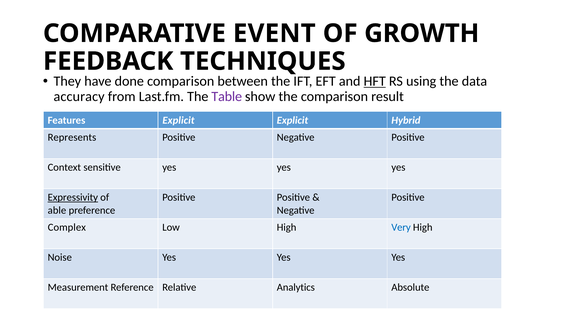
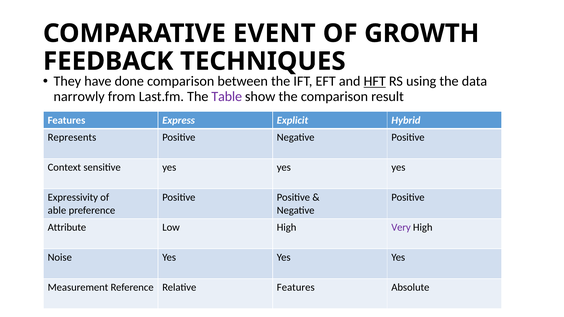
accuracy: accuracy -> narrowly (79, 97)
Features Explicit: Explicit -> Express (179, 120)
Expressivity underline: present -> none (73, 198)
Complex: Complex -> Attribute (67, 228)
Very colour: blue -> purple (401, 228)
Relative Analytics: Analytics -> Features (296, 288)
